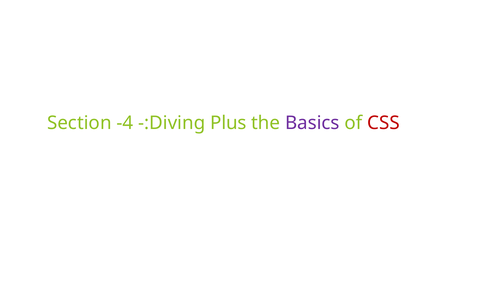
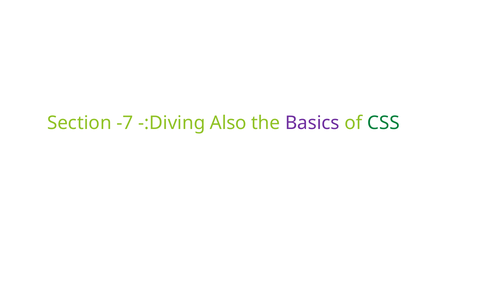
-4: -4 -> -7 (125, 123)
Plus: Plus -> Also (228, 123)
CSS colour: red -> green (383, 123)
